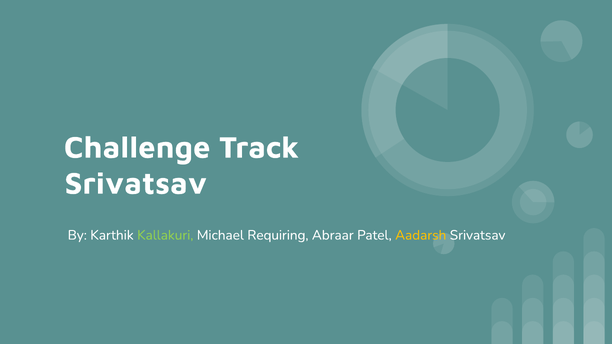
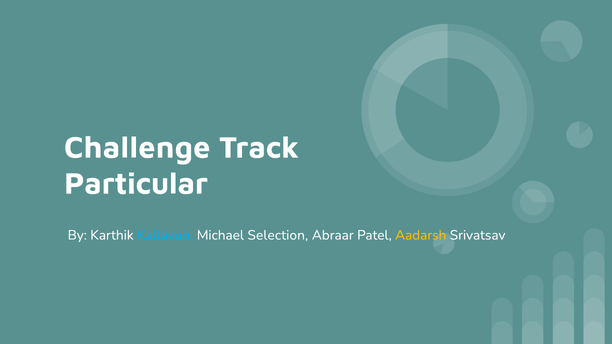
Srivatsav: Srivatsav -> Particular (136, 184)
Kallakuri colour: light green -> light blue (165, 235)
Requiring: Requiring -> Selection (278, 235)
